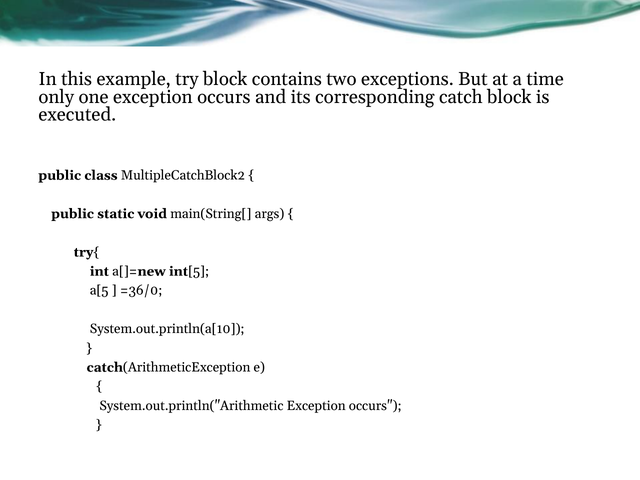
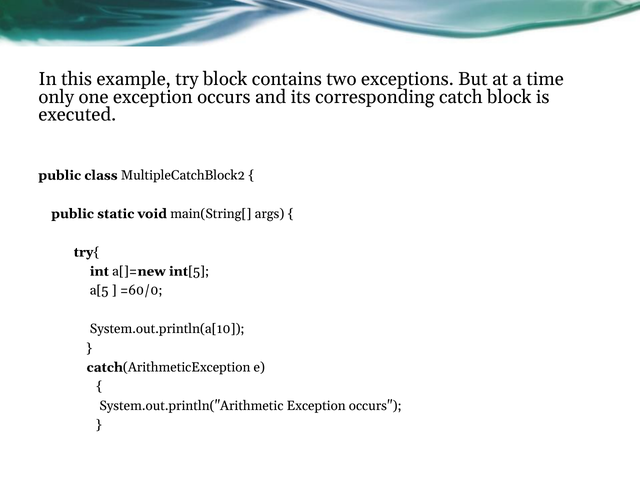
=36/0: =36/0 -> =60/0 (141, 291)
